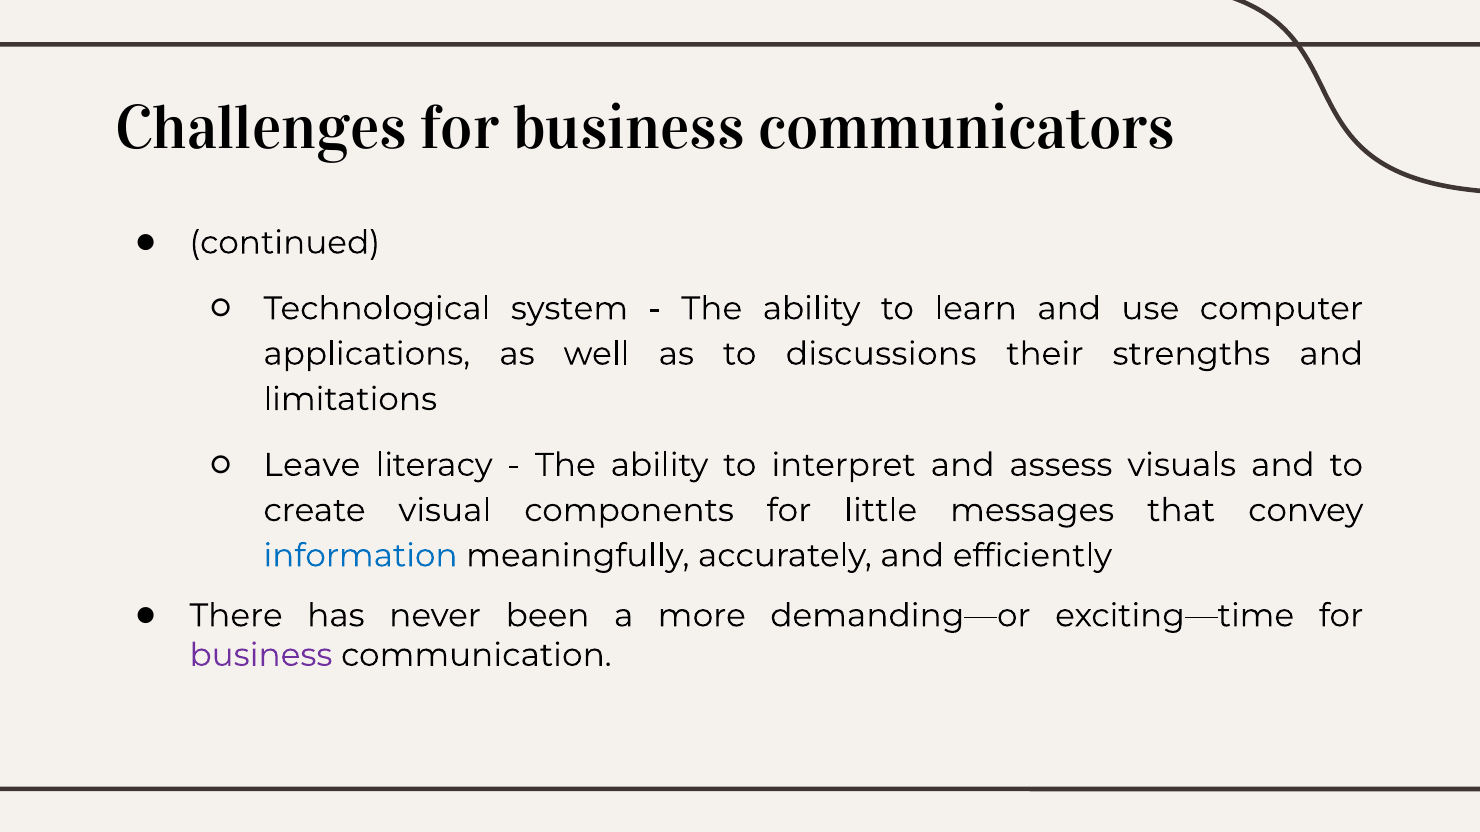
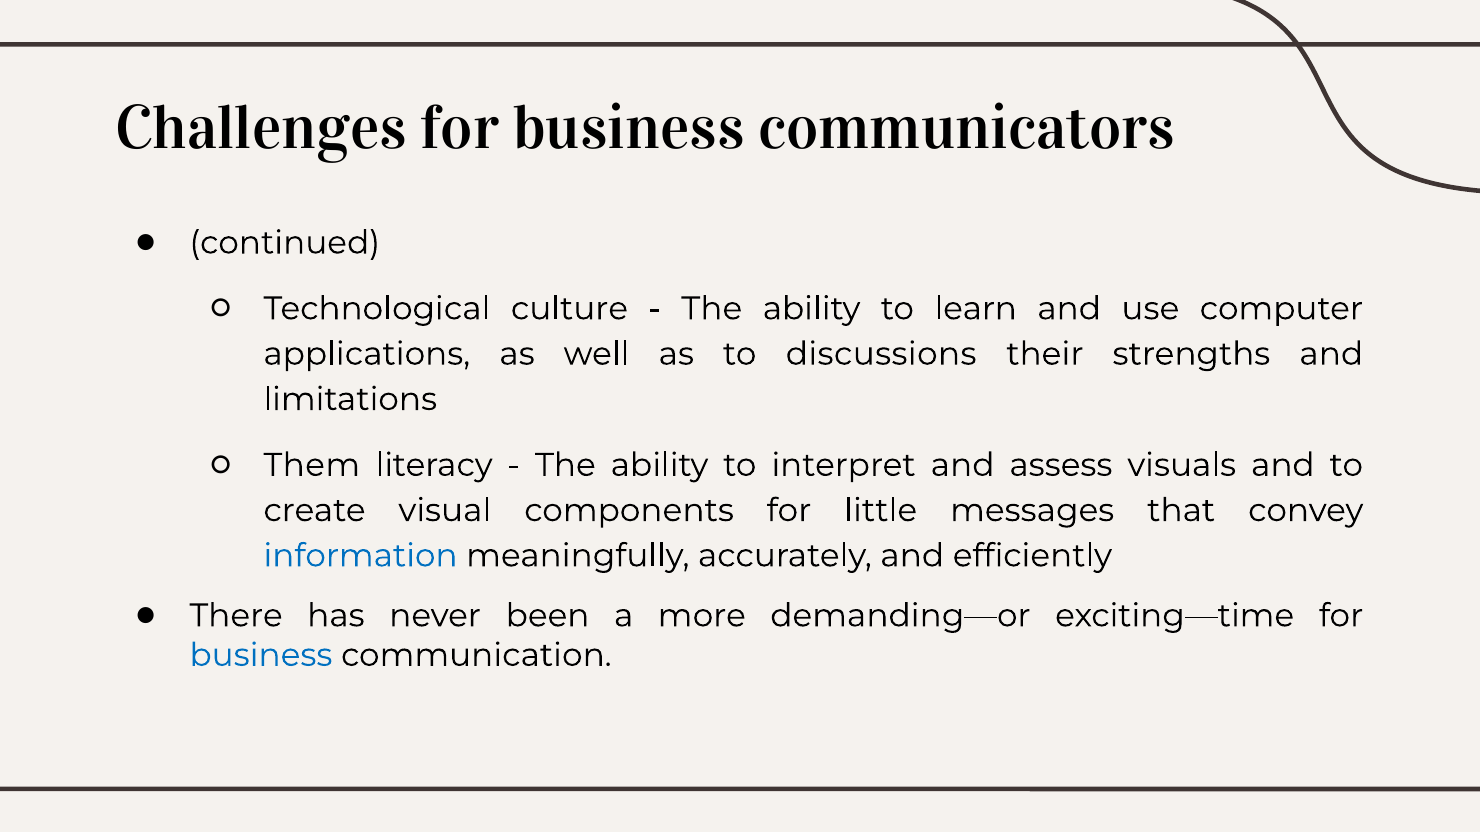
system: system -> culture (569, 309)
Leave: Leave -> Them (312, 465)
business colour: purple -> blue (261, 655)
